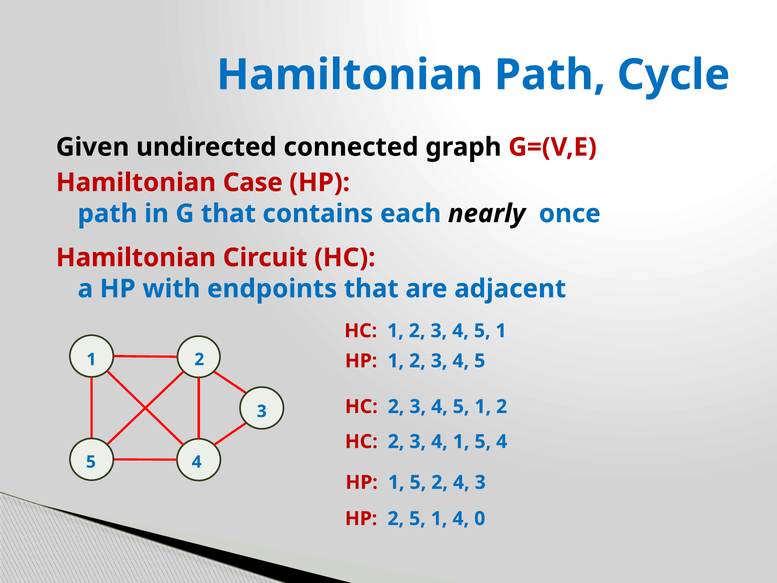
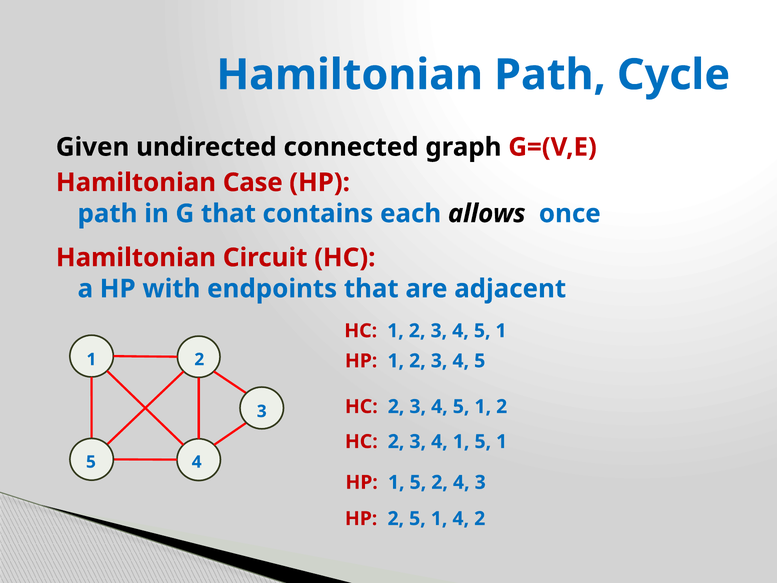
nearly: nearly -> allows (487, 214)
1 5 4: 4 -> 1 (502, 441)
4 0: 0 -> 2 (480, 518)
